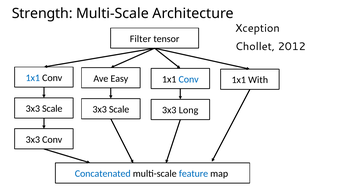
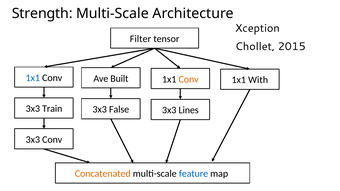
2012: 2012 -> 2015 (292, 47)
Easy: Easy -> Built (119, 79)
Conv colour: blue -> orange (189, 79)
Scale: Scale -> Train (52, 109)
Scale: Scale -> False (119, 109)
Long: Long -> Lines (189, 110)
Concatenated colour: blue -> orange (103, 174)
